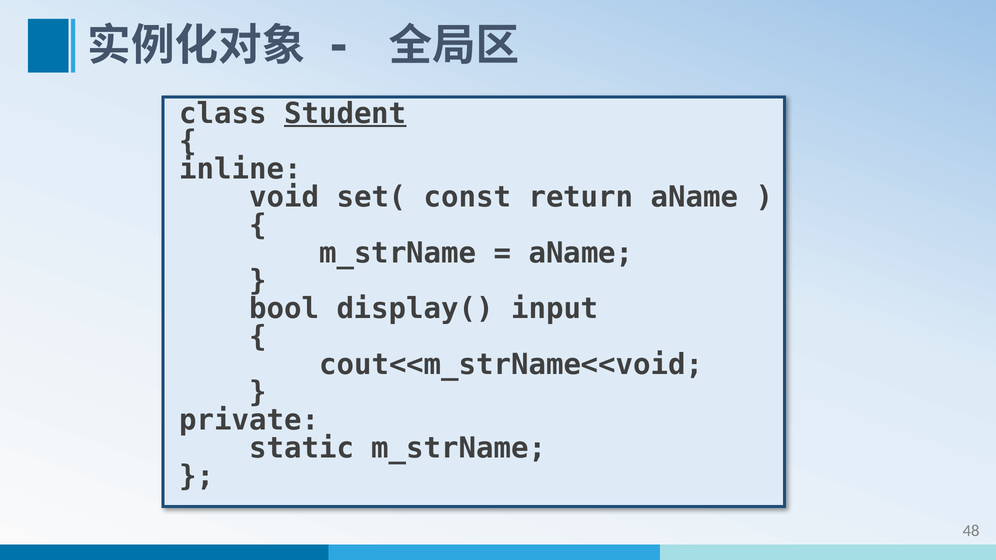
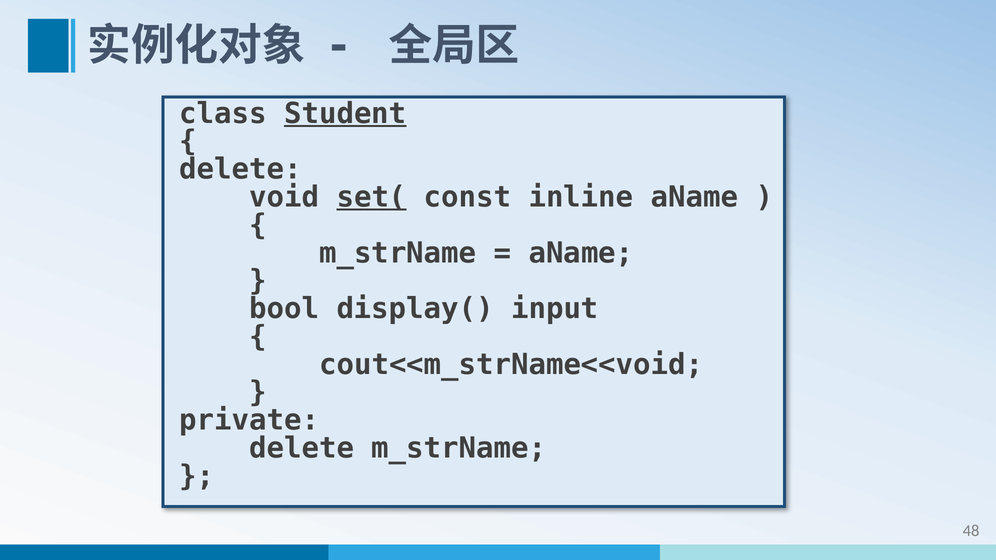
inline: inline -> delete (241, 169)
set( underline: none -> present (372, 197)
return: return -> inline (581, 197)
static: static -> delete (302, 449)
